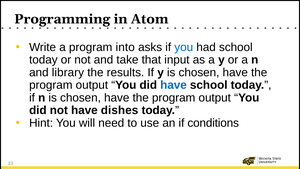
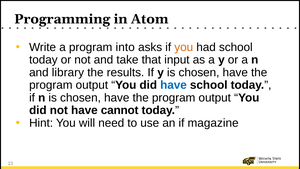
you colour: blue -> orange (184, 47)
dishes: dishes -> cannot (120, 110)
conditions: conditions -> magazine (213, 123)
